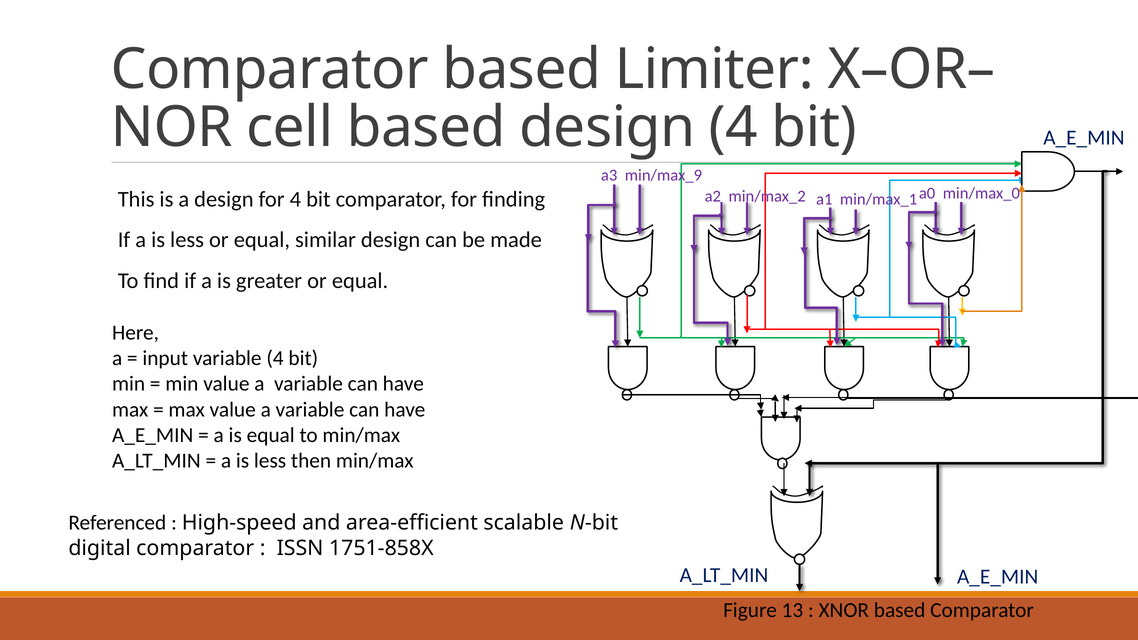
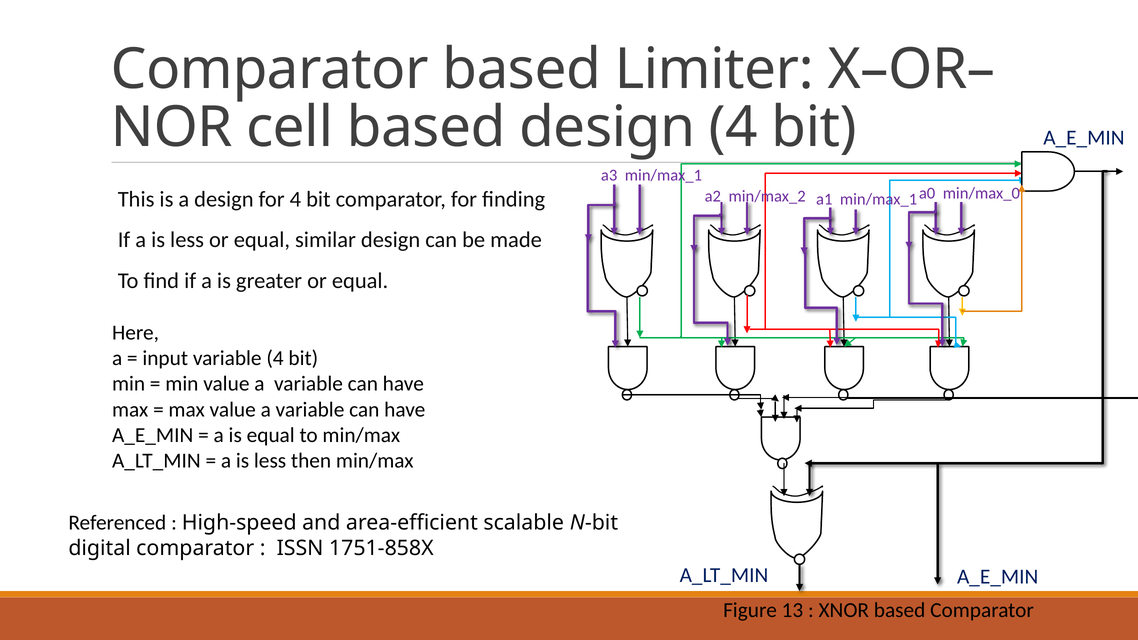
a3 min/max_9: min/max_9 -> min/max_1 (663, 175)
